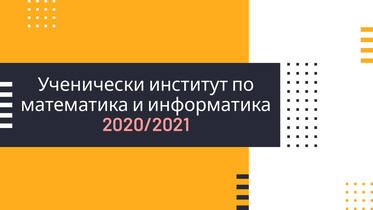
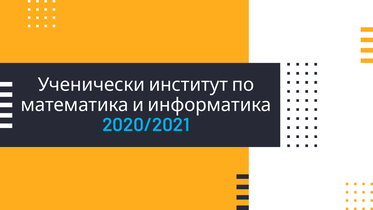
2020/2021 colour: pink -> light blue (146, 125)
